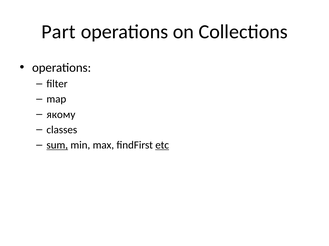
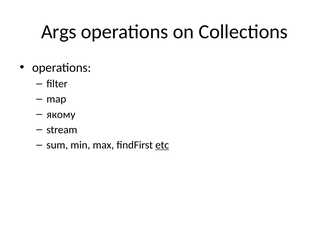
Part: Part -> Args (59, 32)
classes: classes -> stream (62, 130)
sum underline: present -> none (57, 145)
